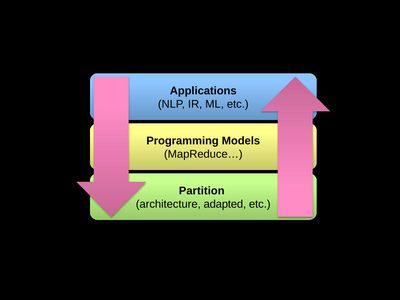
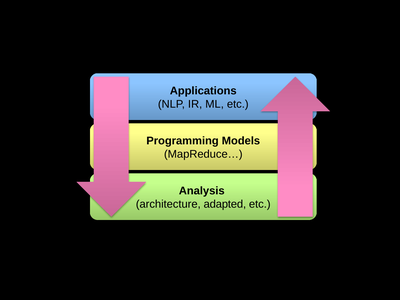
Partition: Partition -> Analysis (202, 191)
